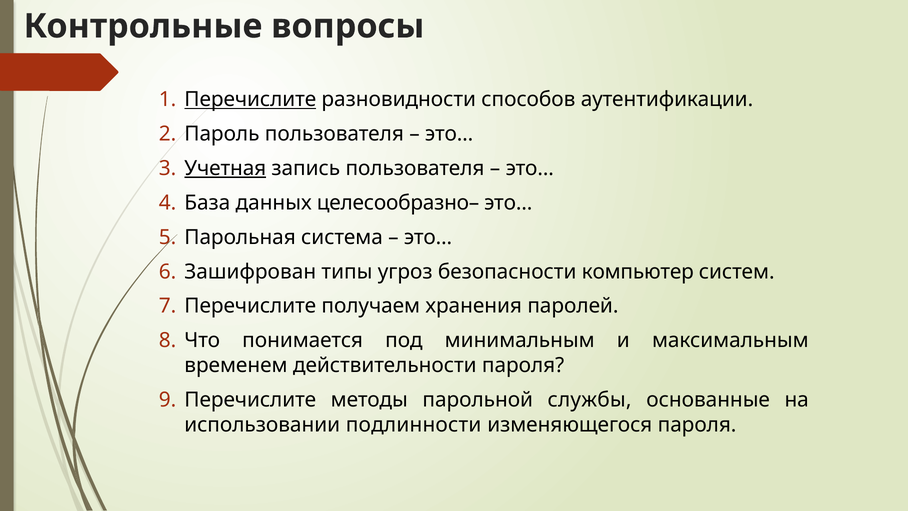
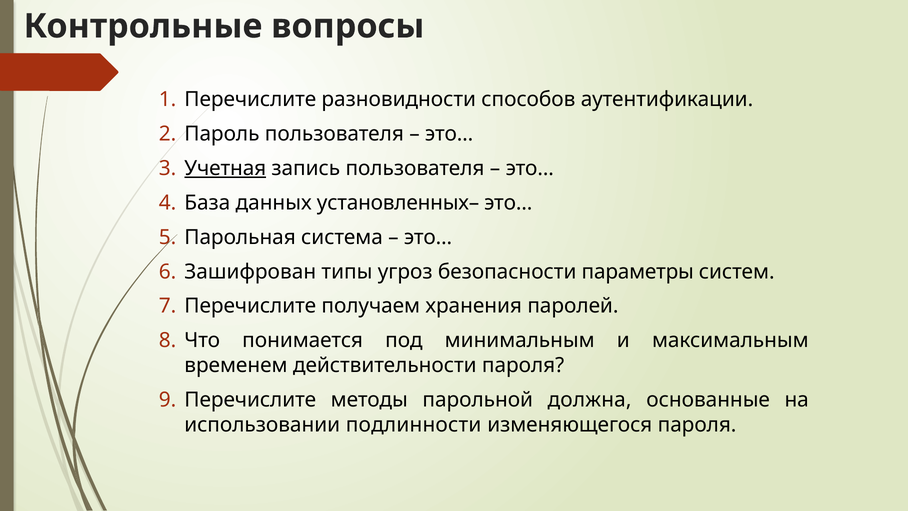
Перечислите underline: present -> none (250, 99)
целесообразно–: целесообразно– -> установленных– (398, 203)
компьютер: компьютер -> параметры (638, 272)
службы: службы -> должна (590, 400)
